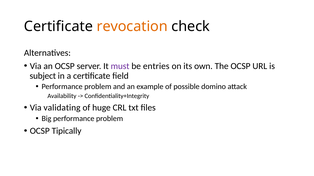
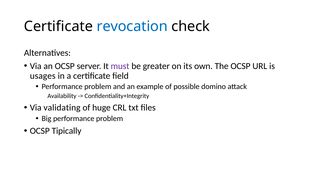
revocation colour: orange -> blue (132, 26)
entries: entries -> greater (156, 66)
subject: subject -> usages (43, 76)
